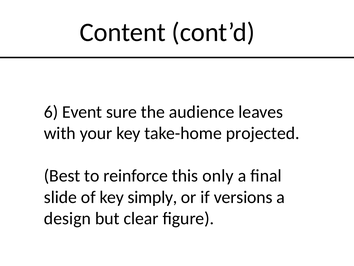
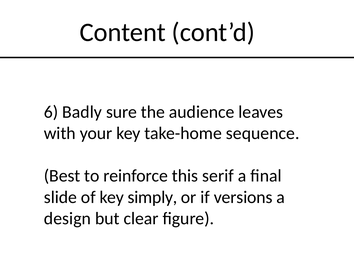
Event: Event -> Badly (82, 112)
projected: projected -> sequence (263, 133)
only: only -> serif (218, 176)
